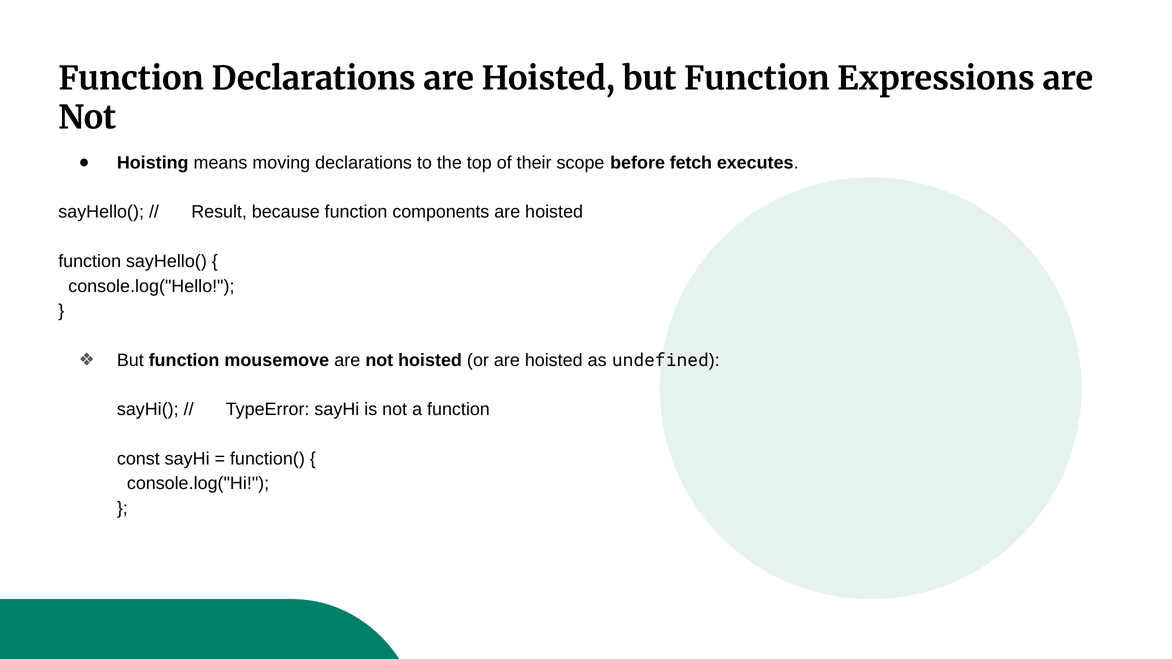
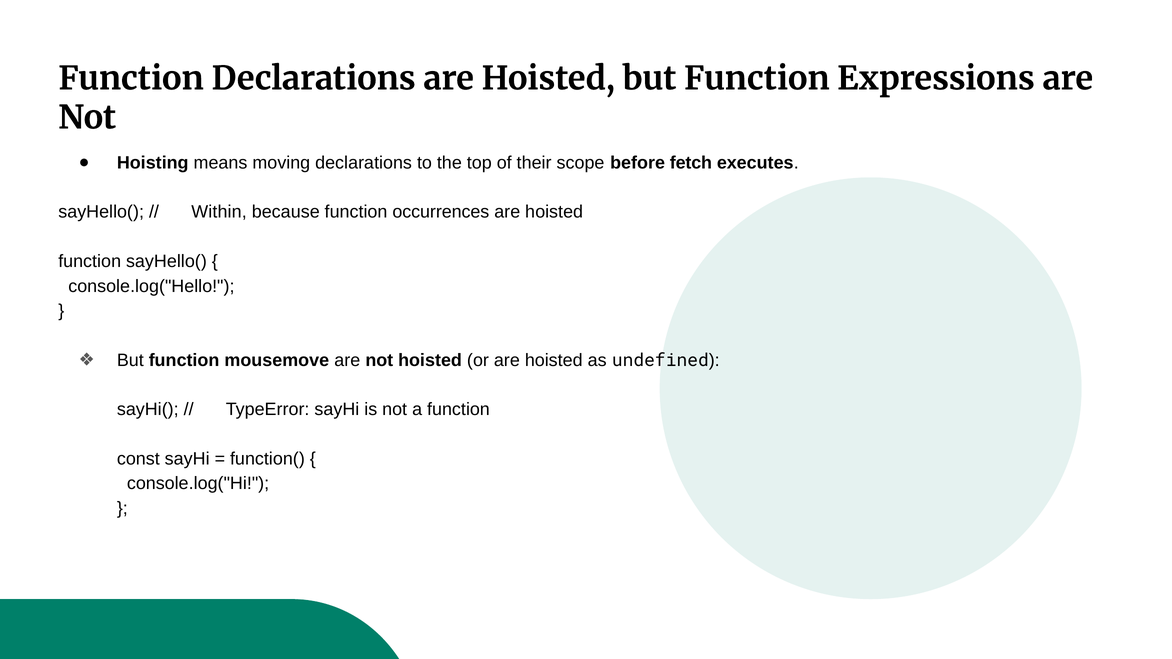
Result: Result -> Within (219, 212)
components: components -> occurrences (441, 212)
